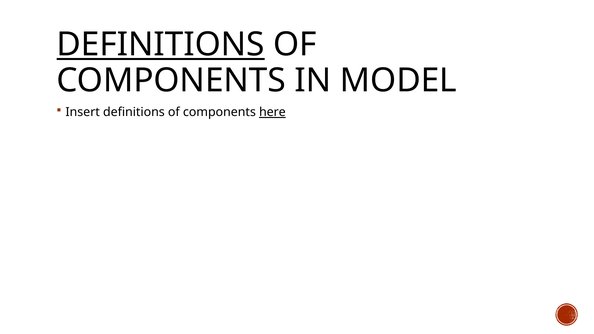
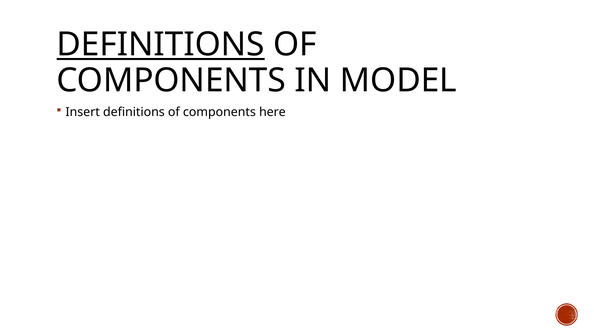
here underline: present -> none (272, 112)
